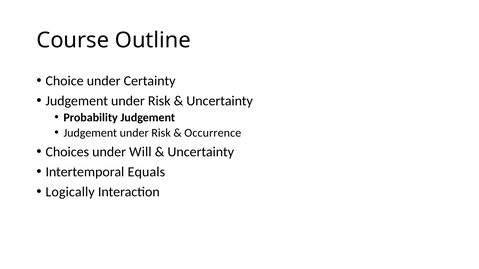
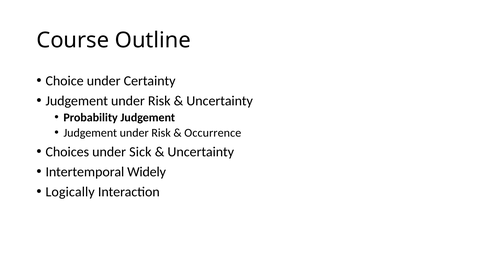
Will: Will -> Sick (140, 152)
Equals: Equals -> Widely (147, 172)
